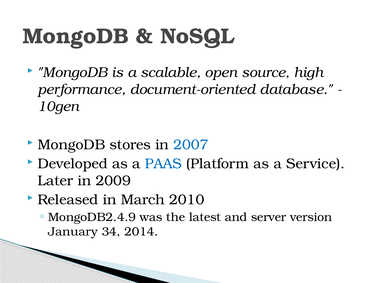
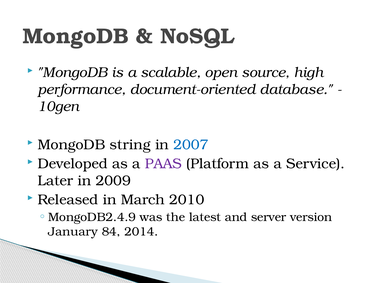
stores: stores -> string (130, 145)
PAAS colour: blue -> purple (163, 164)
34: 34 -> 84 (111, 231)
